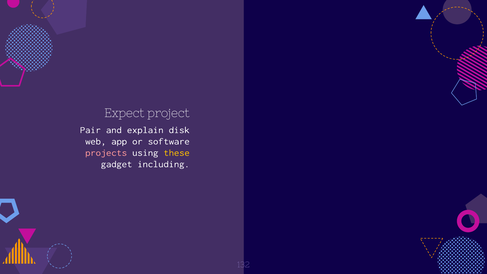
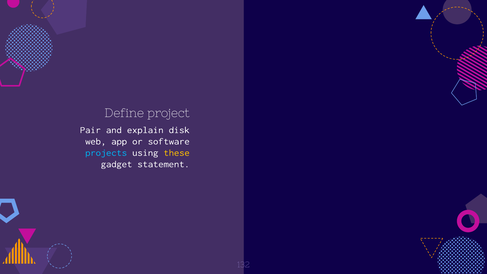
Expect: Expect -> Define (124, 113)
projects colour: pink -> light blue (106, 153)
including: including -> statement (164, 164)
